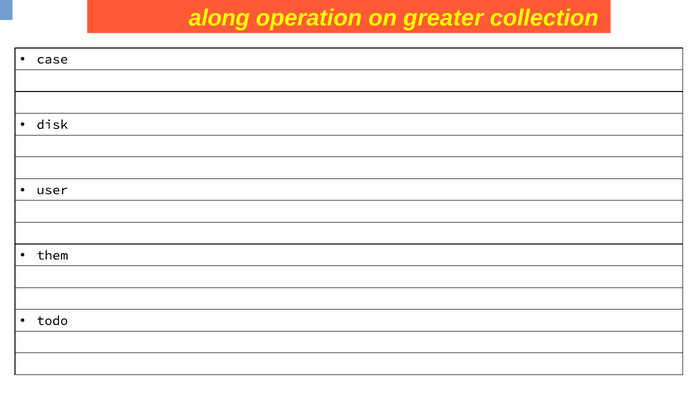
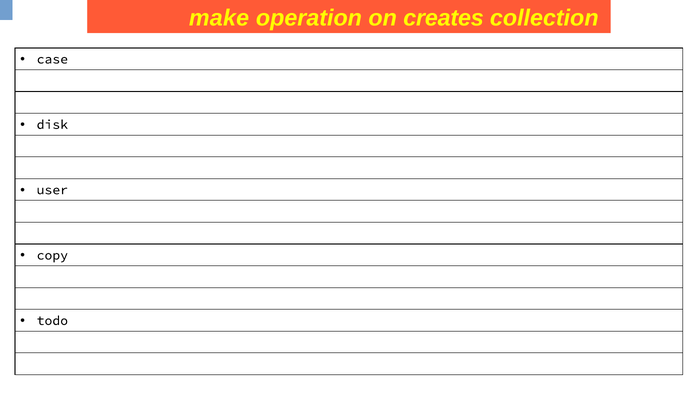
along: along -> make (219, 18)
greater: greater -> creates (443, 18)
them: them -> copy (52, 255)
